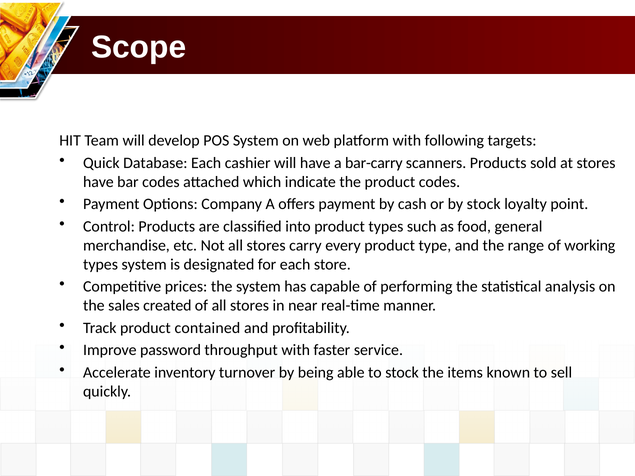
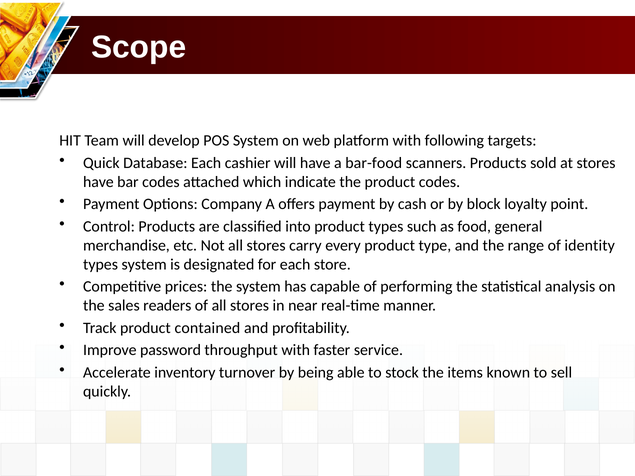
bar-carry: bar-carry -> bar-food (374, 163)
by stock: stock -> block (484, 204)
working: working -> identity (590, 246)
created: created -> readers (167, 306)
